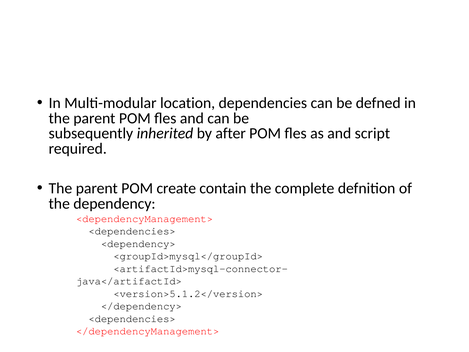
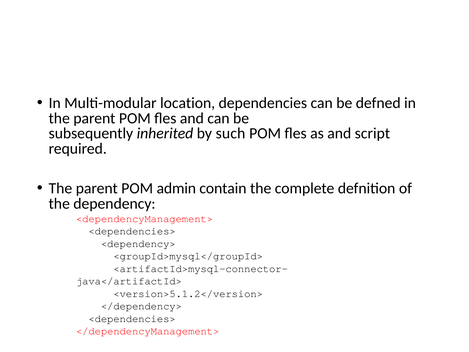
after: after -> such (231, 133)
create: create -> admin (176, 188)
